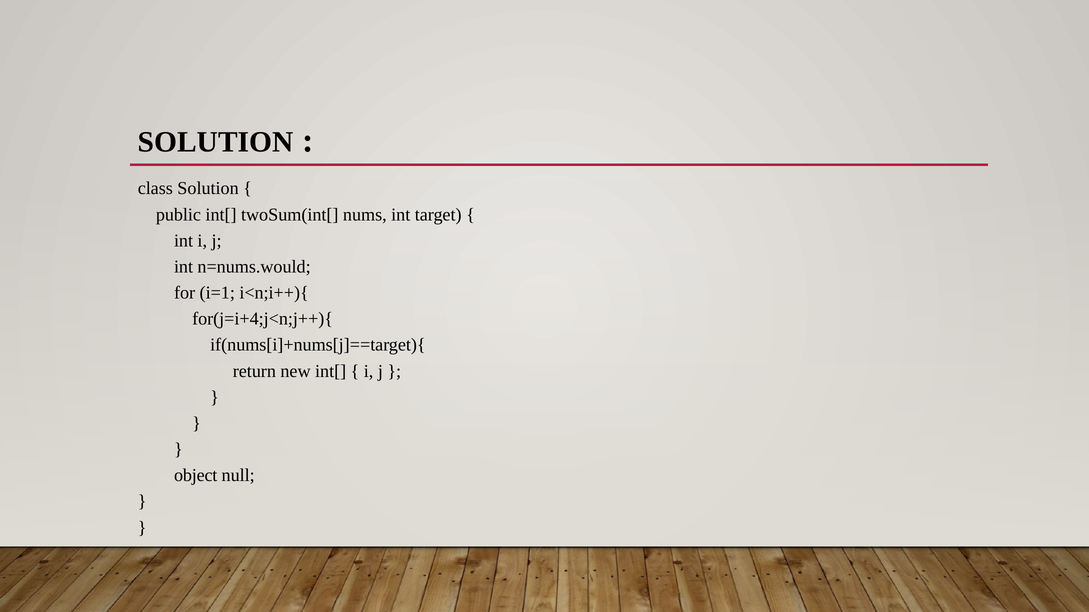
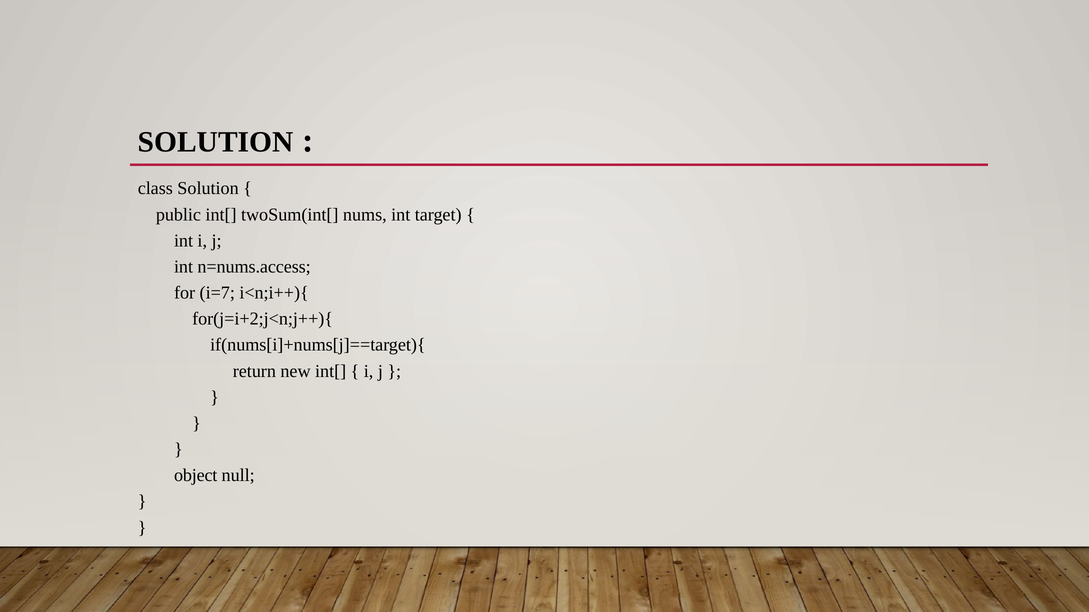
n=nums.would: n=nums.would -> n=nums.access (254, 267)
i=1: i=1 -> i=7 (217, 293)
for(j=i+4;j<n;j++){: for(j=i+4;j<n;j++){ -> for(j=i+2;j<n;j++){ (263, 319)
